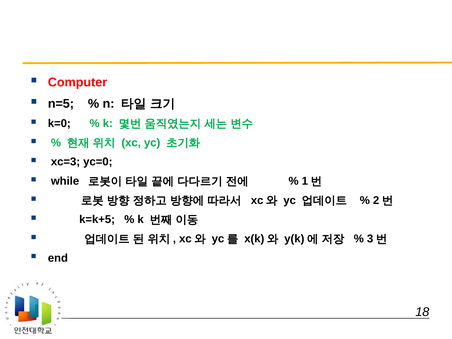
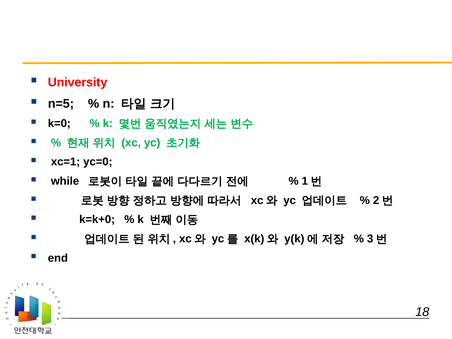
Computer: Computer -> University (78, 82)
xc=3: xc=3 -> xc=1 (66, 162)
k=k+5: k=k+5 -> k=k+0 (97, 220)
